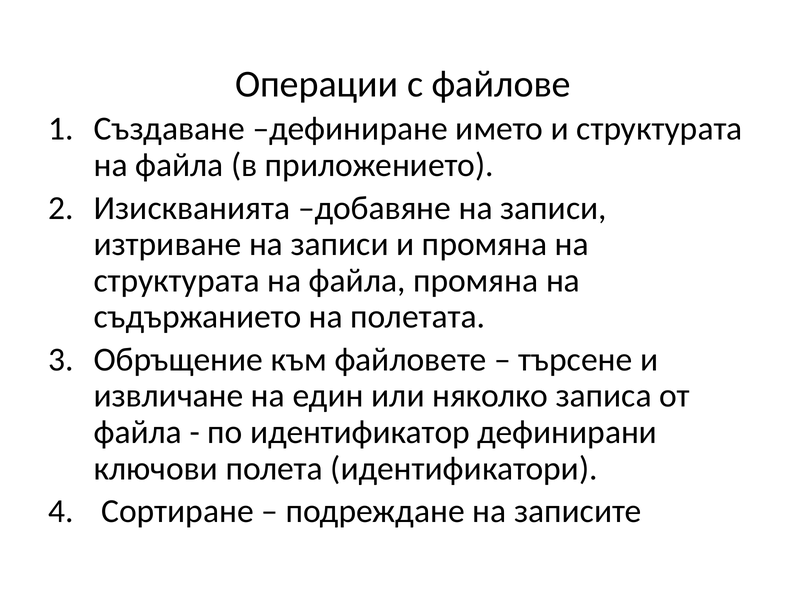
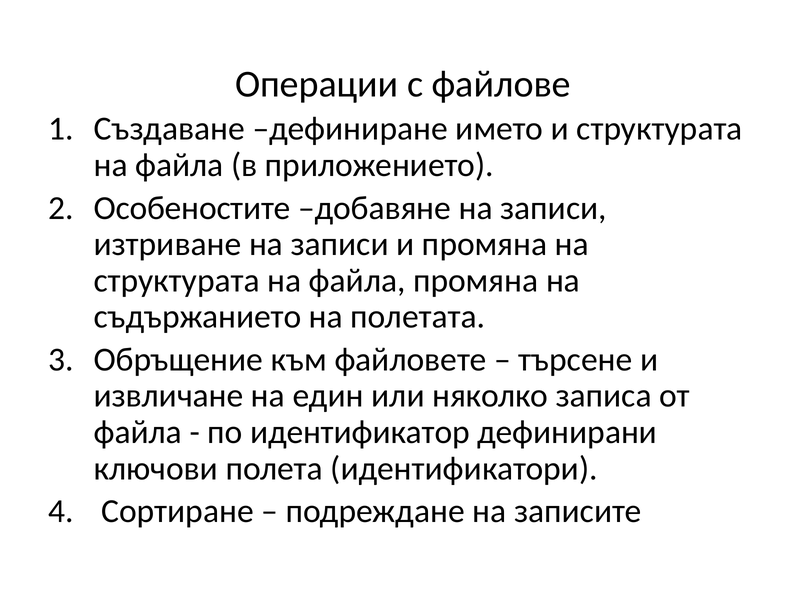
Изискванията: Изискванията -> Особеностите (192, 208)
